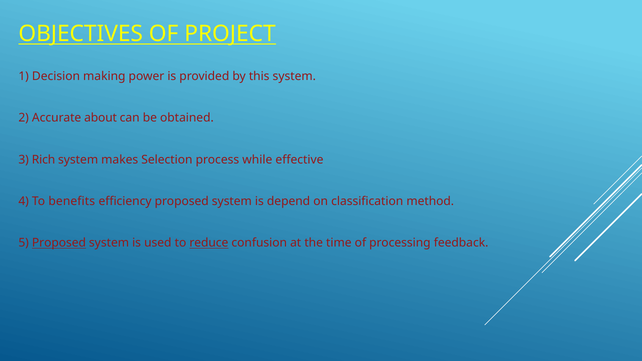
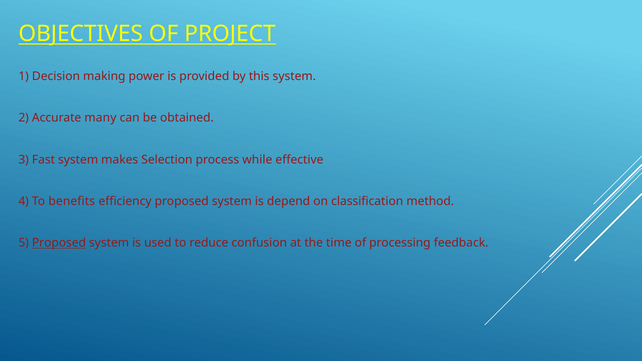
about: about -> many (100, 118)
Rich: Rich -> Fast (43, 160)
reduce underline: present -> none (209, 243)
